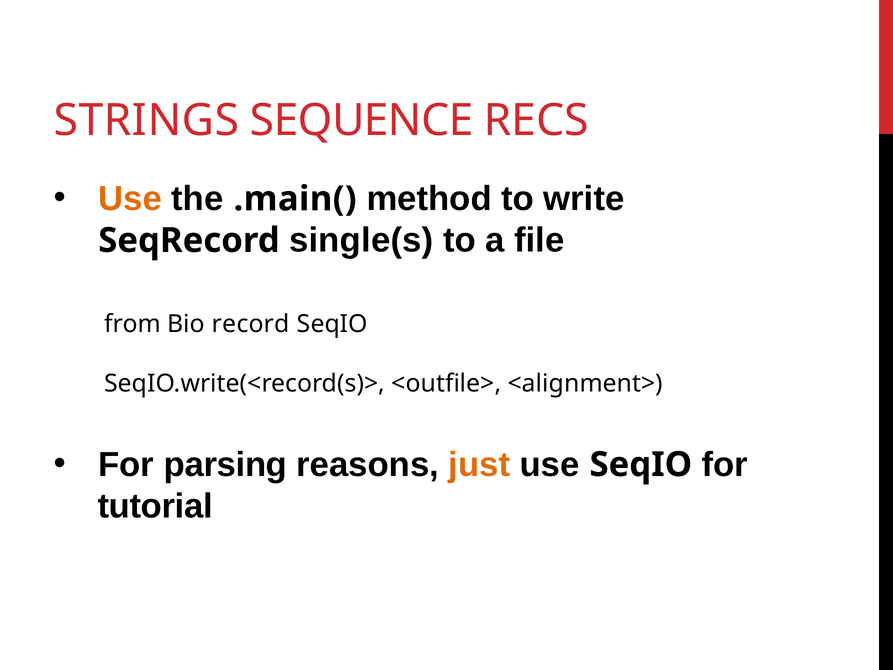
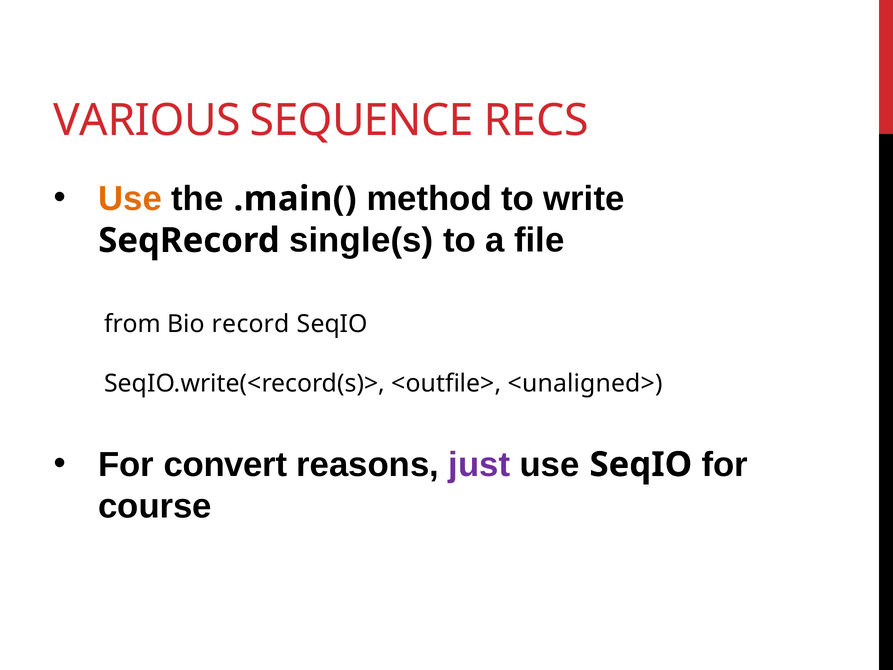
STRINGS: STRINGS -> VARIOUS (147, 121)
<alignment>: <alignment> -> <unaligned> (585, 384)
parsing: parsing -> convert (225, 464)
just colour: orange -> purple (479, 464)
tutorial: tutorial -> course (155, 506)
